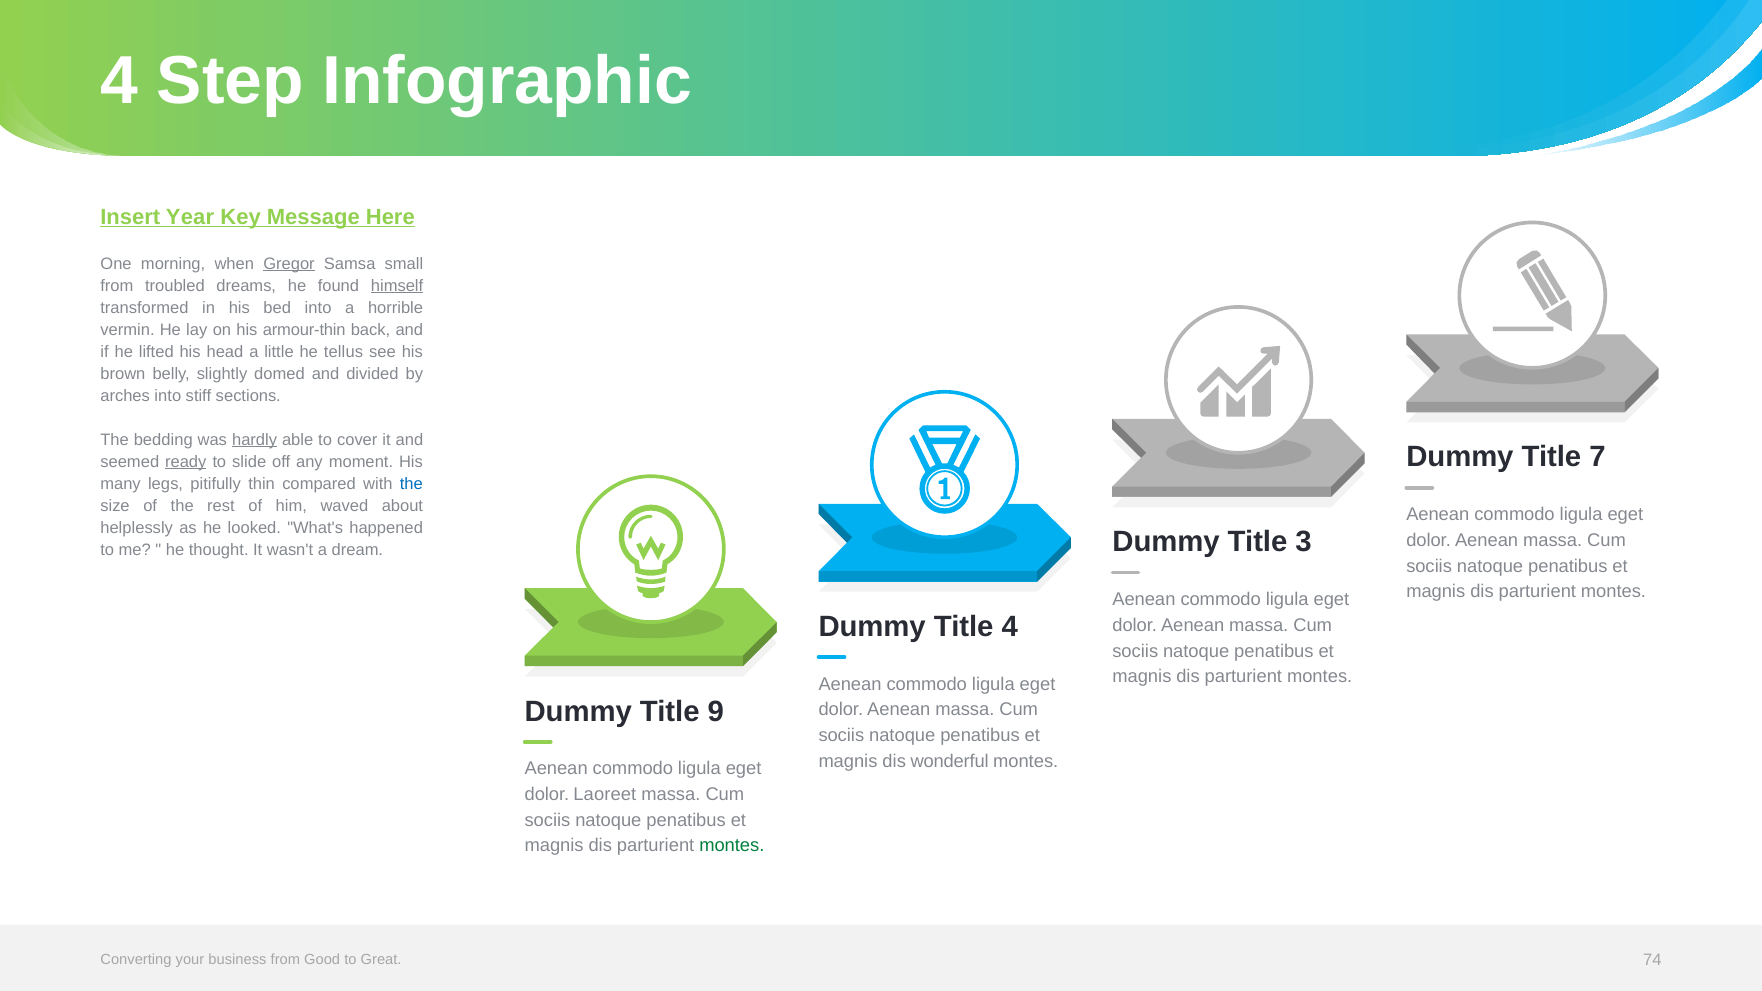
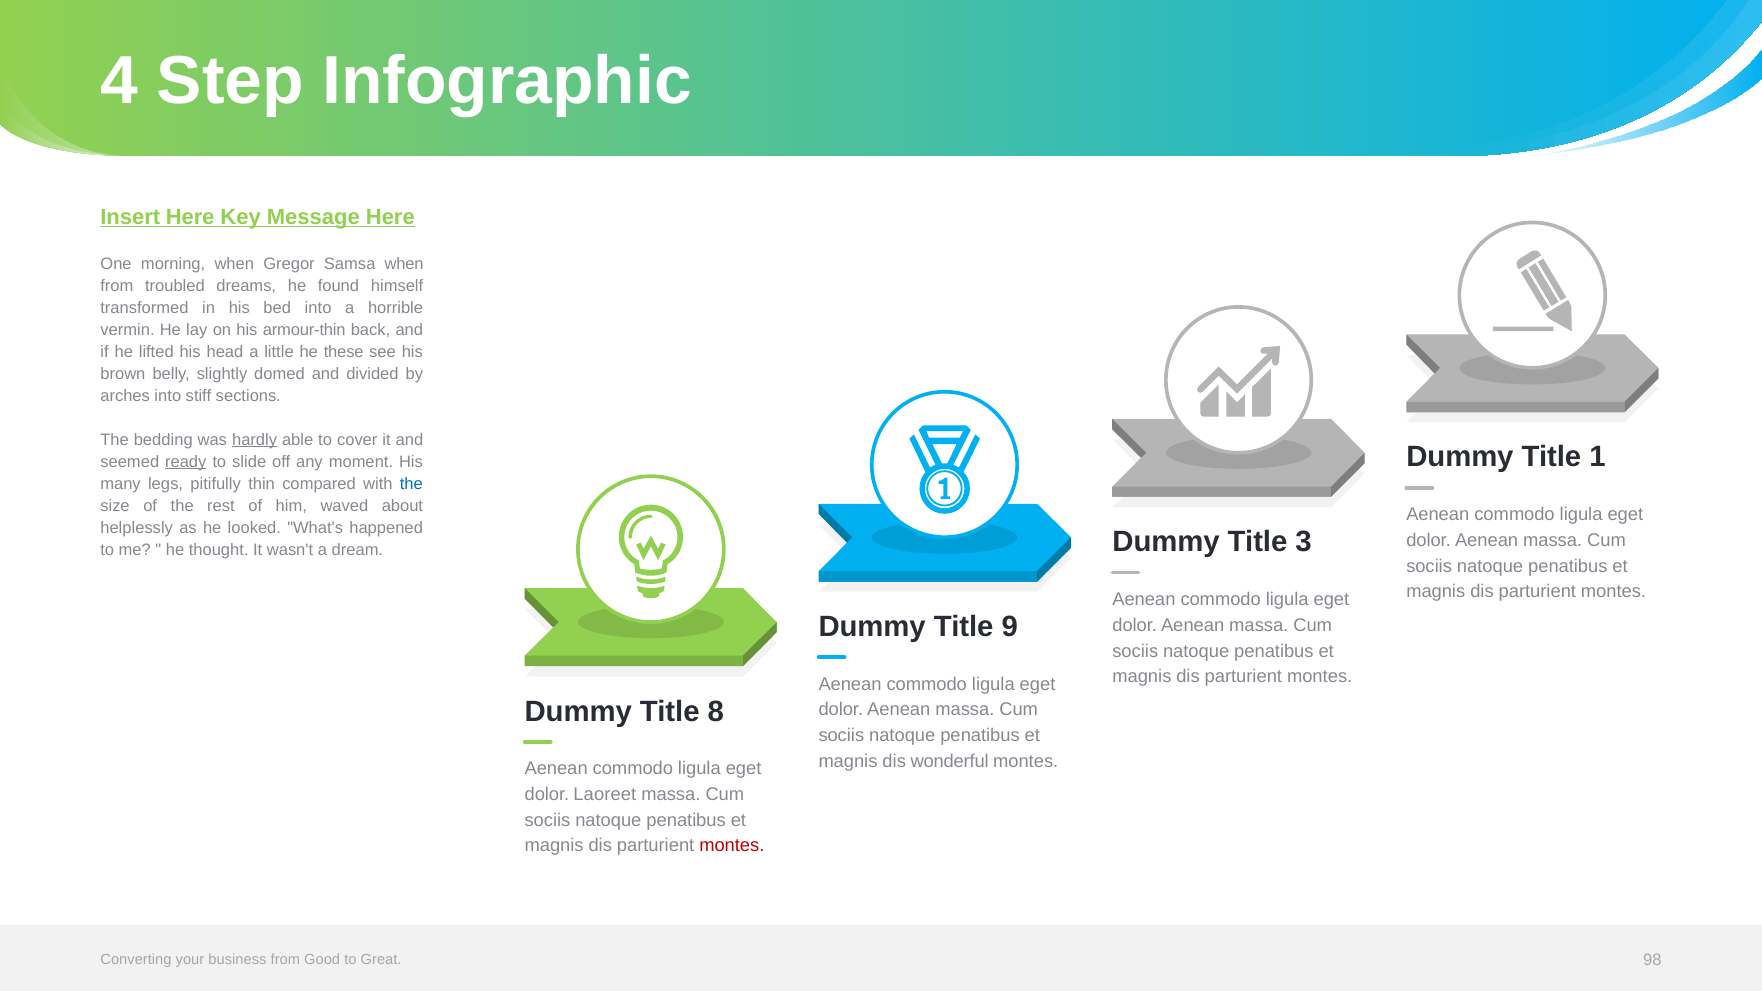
Insert Year: Year -> Here (190, 217)
Gregor underline: present -> none (289, 264)
Samsa small: small -> when (404, 264)
himself underline: present -> none (397, 286)
tellus: tellus -> these (344, 352)
7: 7 -> 1 (1598, 457)
Title 4: 4 -> 9 (1010, 627)
9: 9 -> 8 (716, 712)
montes colour: green -> red (732, 846)
74: 74 -> 98 (1652, 960)
